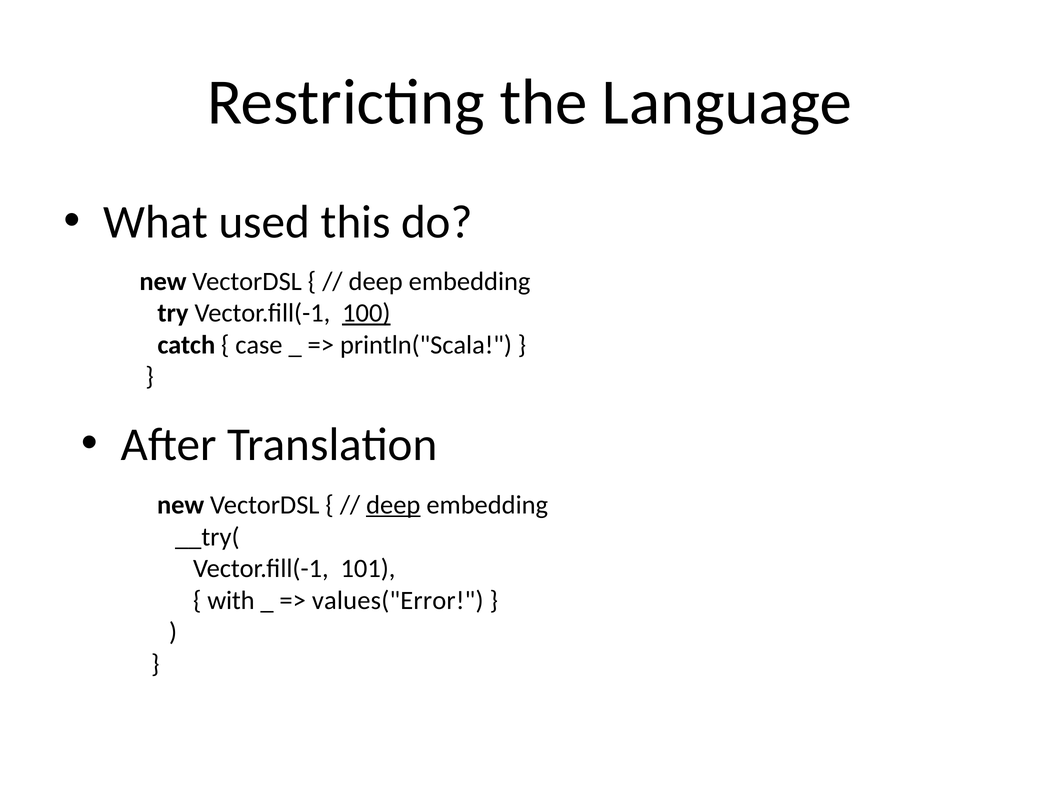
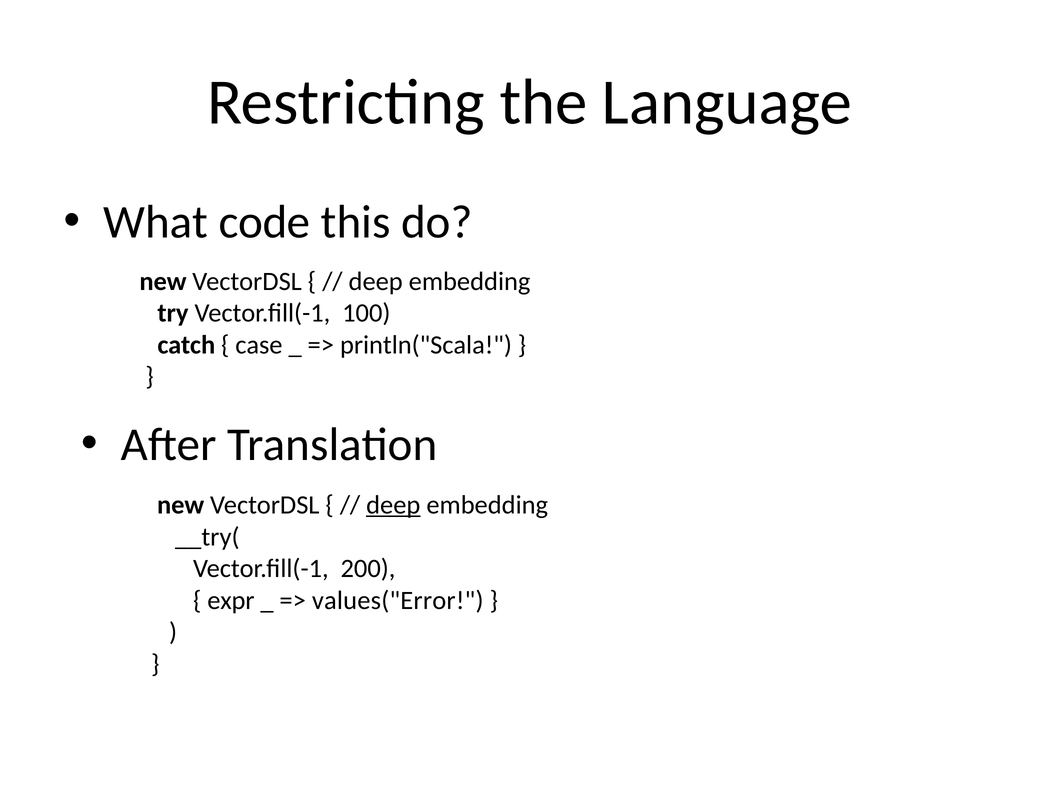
used: used -> code (265, 222)
100 underline: present -> none (366, 313)
101: 101 -> 200 (368, 569)
with: with -> expr (231, 600)
